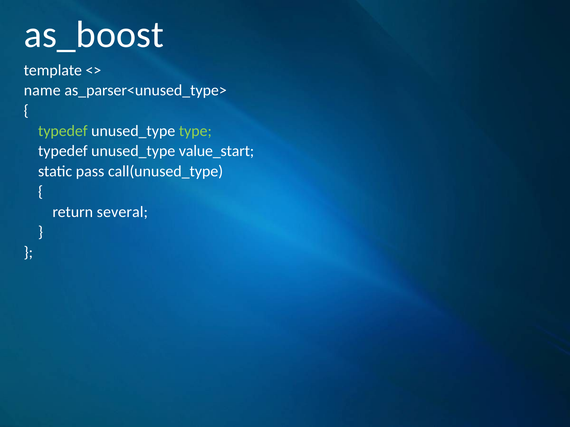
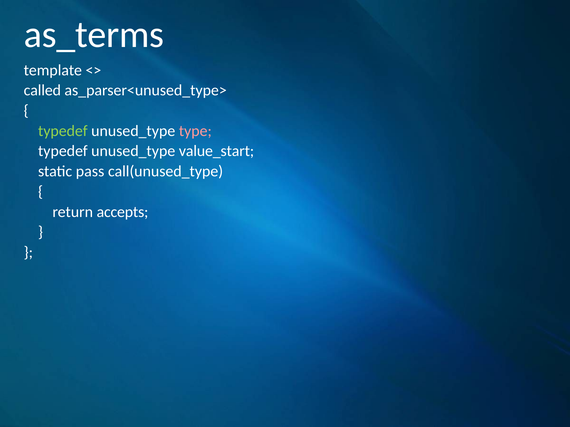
as_boost: as_boost -> as_terms (94, 35)
name: name -> called (42, 90)
type colour: light green -> pink (195, 131)
several: several -> accepts (122, 212)
